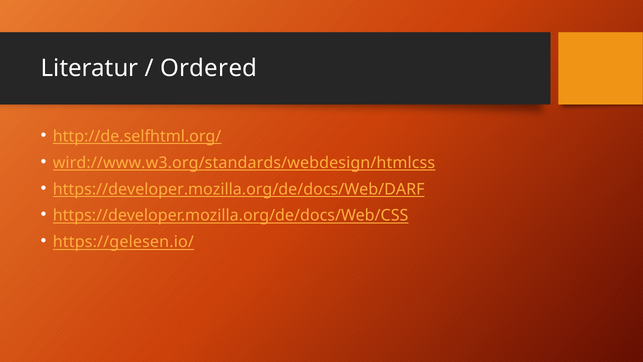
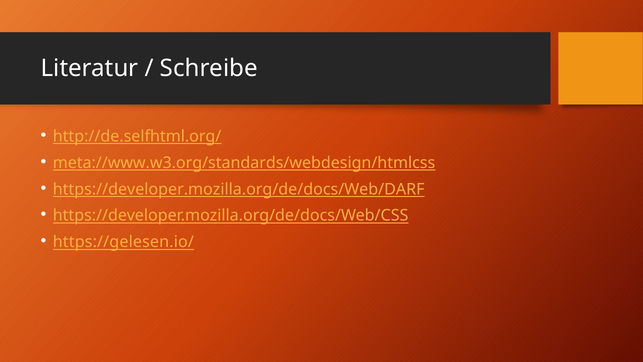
Ordered: Ordered -> Schreibe (209, 68)
wird://www.w3.org/standards/webdesign/htmlcss: wird://www.w3.org/standards/webdesign/htmlcss -> meta://www.w3.org/standards/webdesign/htmlcss (244, 163)
